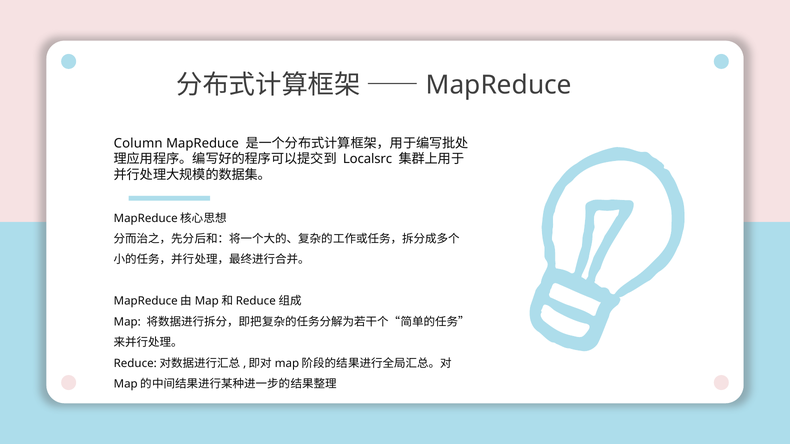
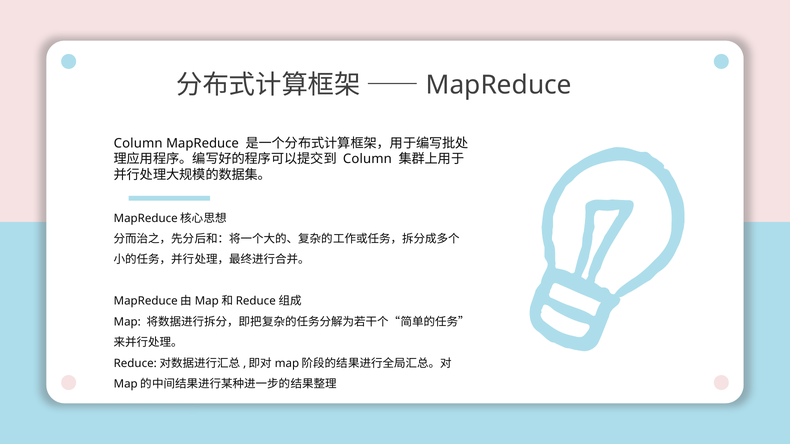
Localsrc: Localsrc -> Column (367, 159)
